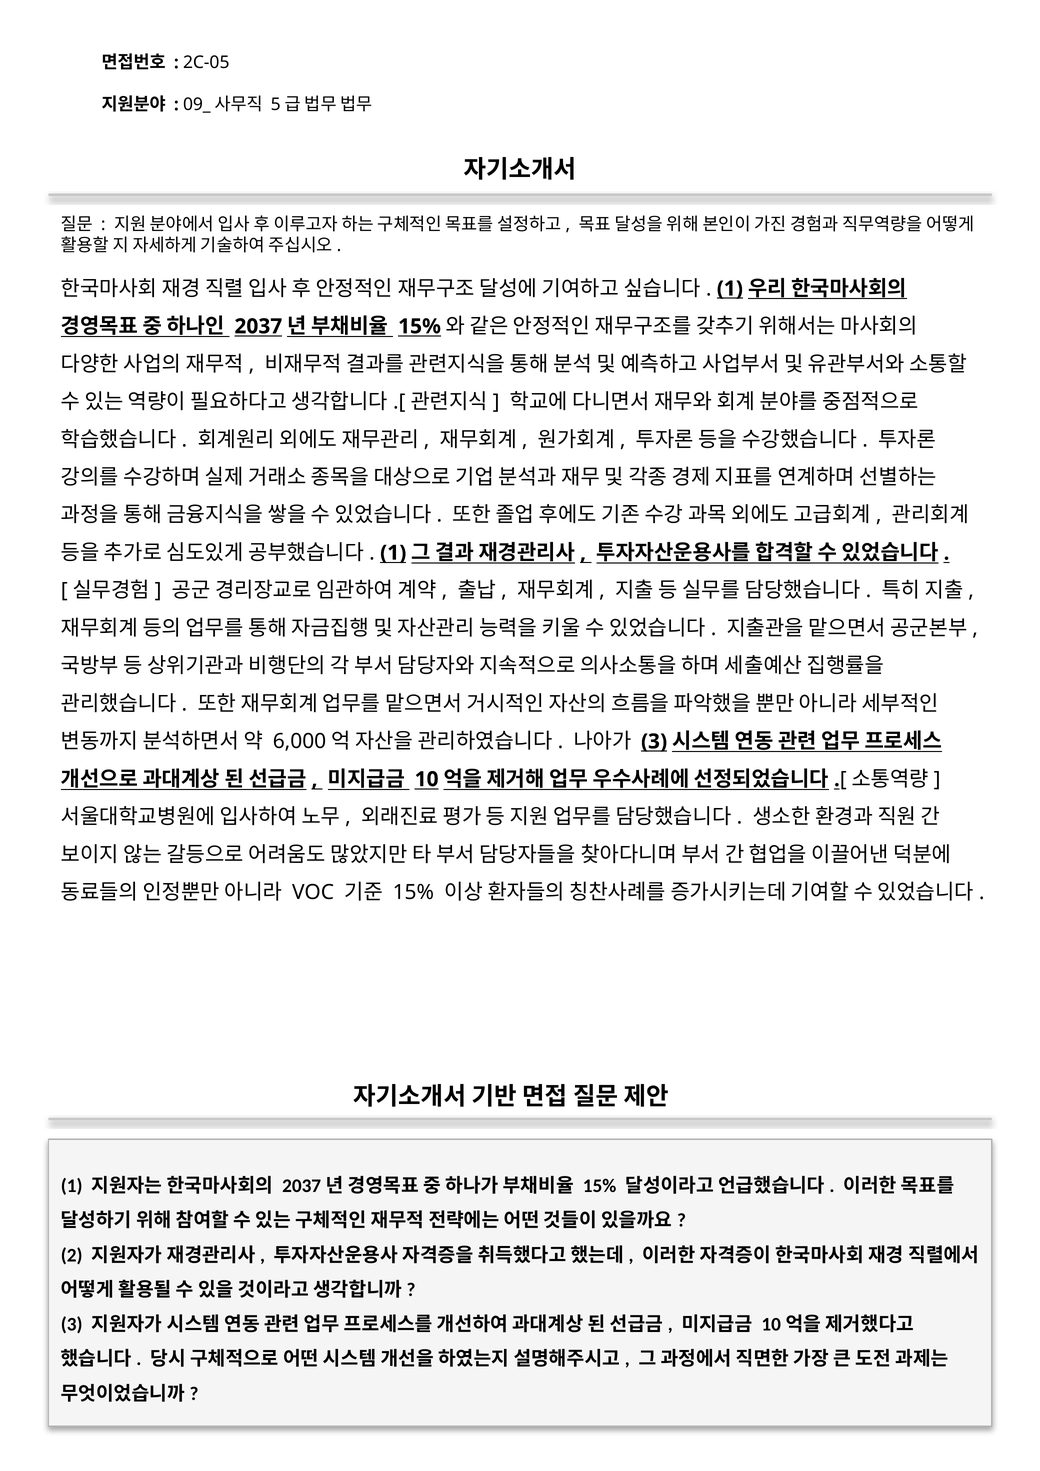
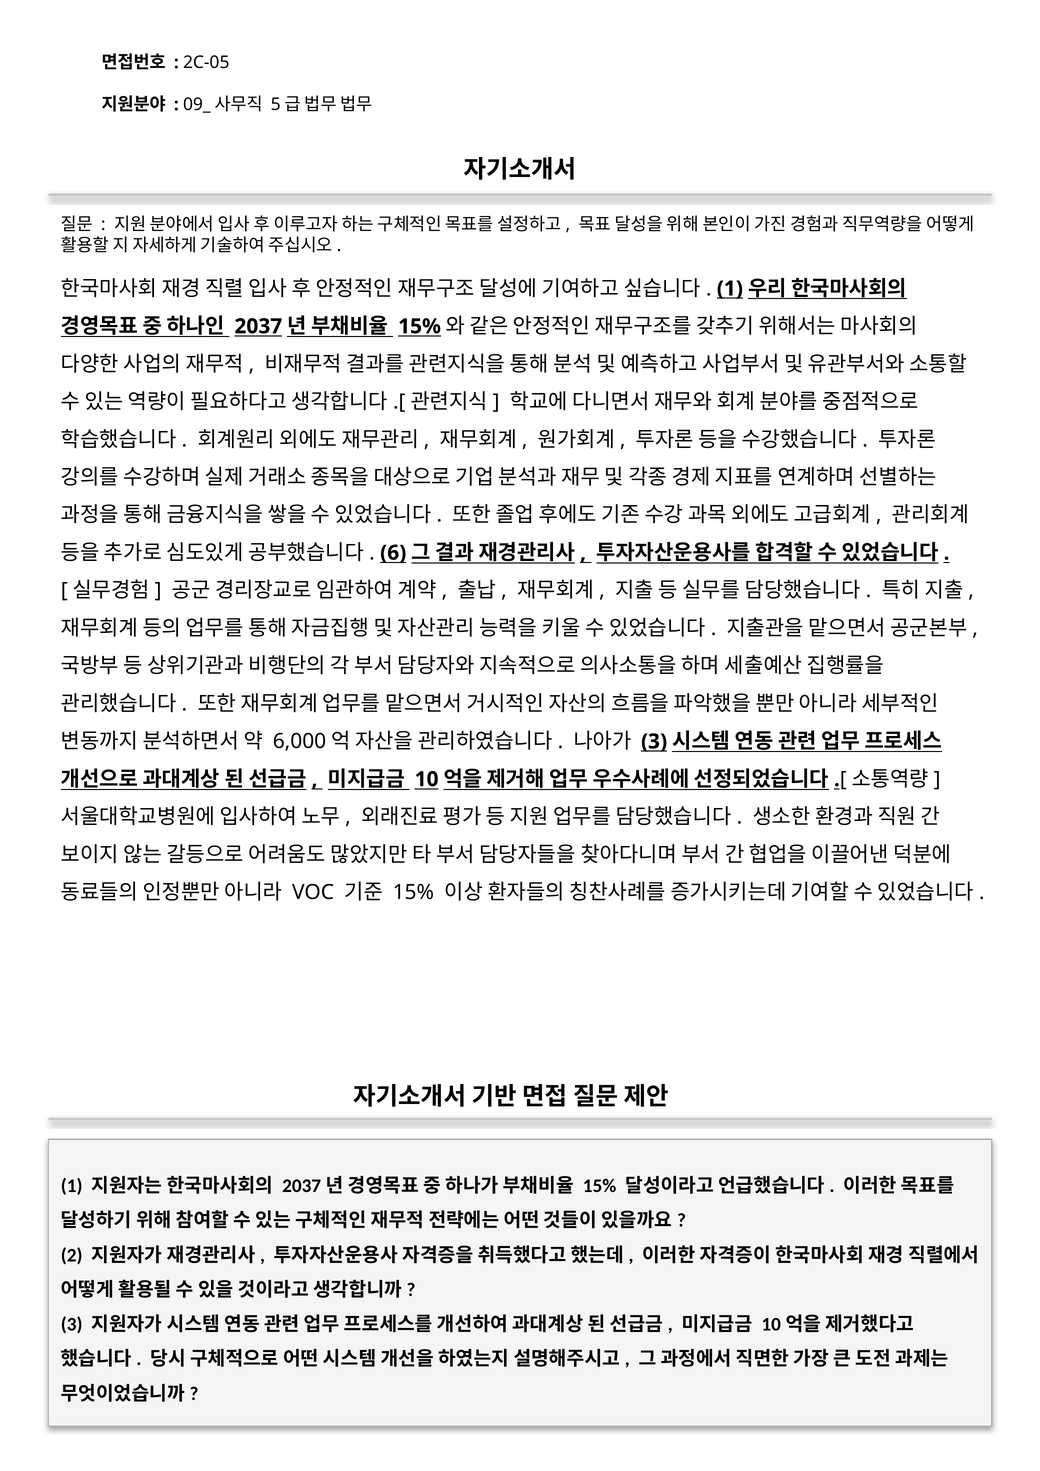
1: 1 -> 6 (393, 553)
